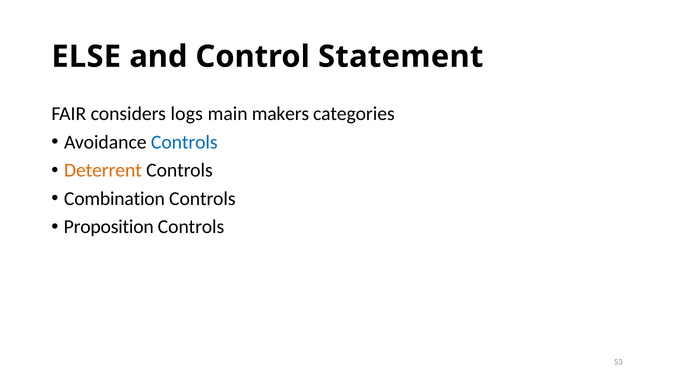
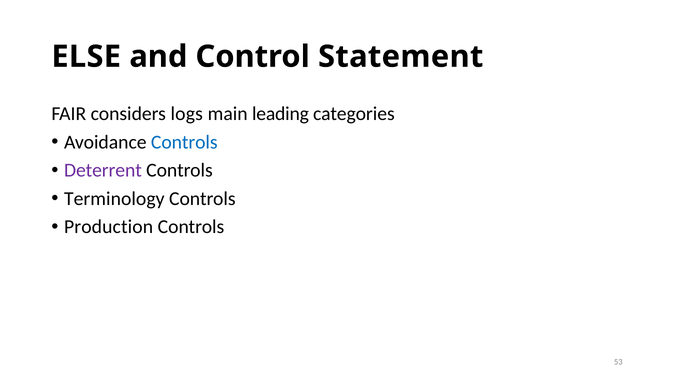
makers: makers -> leading (280, 114)
Deterrent colour: orange -> purple (103, 170)
Combination: Combination -> Terminology (114, 199)
Proposition: Proposition -> Production (109, 227)
